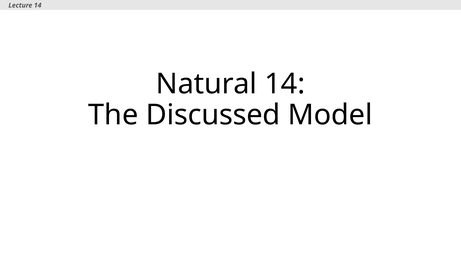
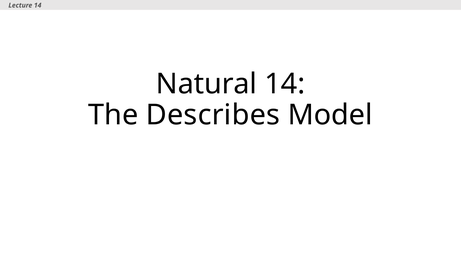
Discussed: Discussed -> Describes (213, 115)
